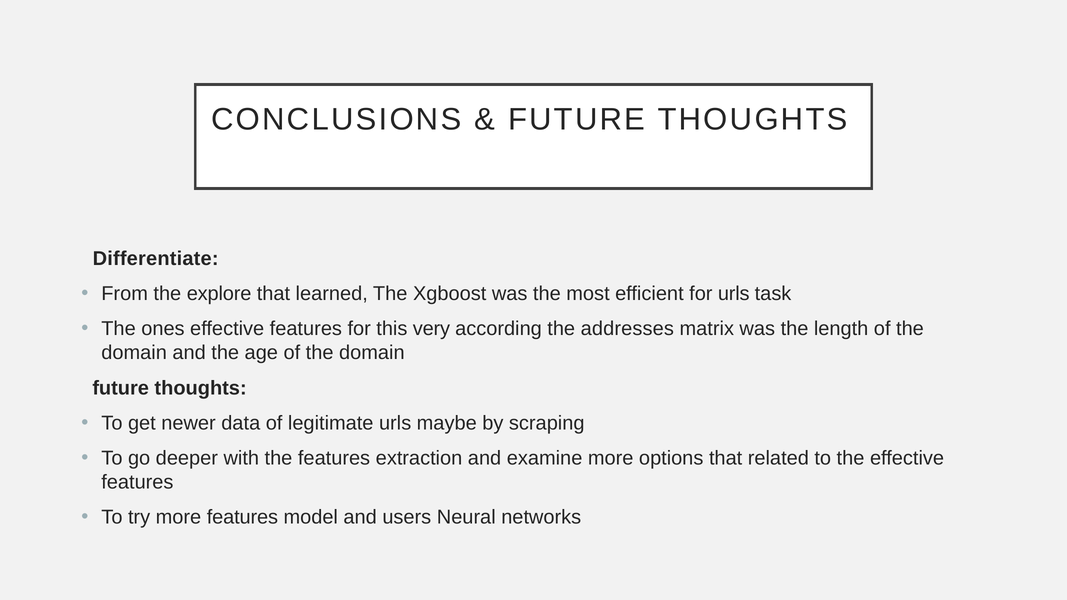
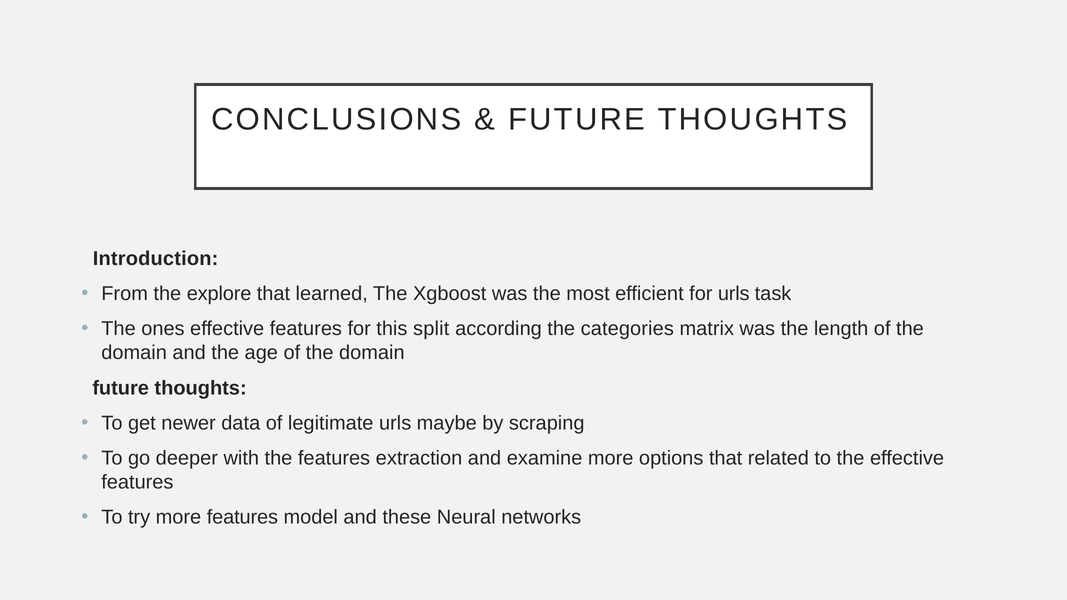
Differentiate: Differentiate -> Introduction (156, 259)
very: very -> split (431, 329)
addresses: addresses -> categories (627, 329)
users: users -> these (407, 517)
